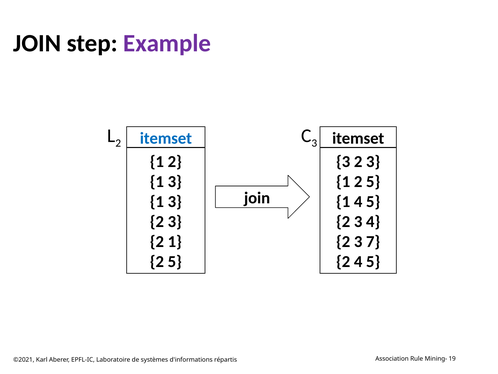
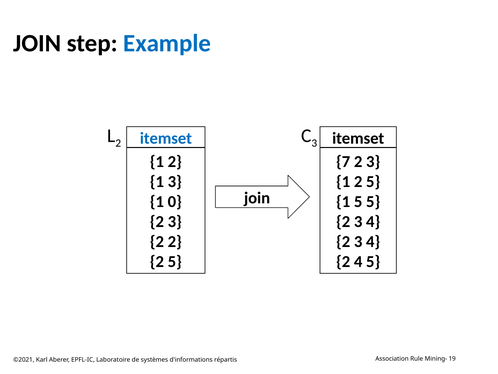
Example colour: purple -> blue (167, 43)
3: 3 -> 7 (343, 162)
3: 3 -> 0 (175, 201)
1 4: 4 -> 5 (358, 201)
1: 1 -> 2 (175, 241)
7: 7 -> 4 (373, 241)
